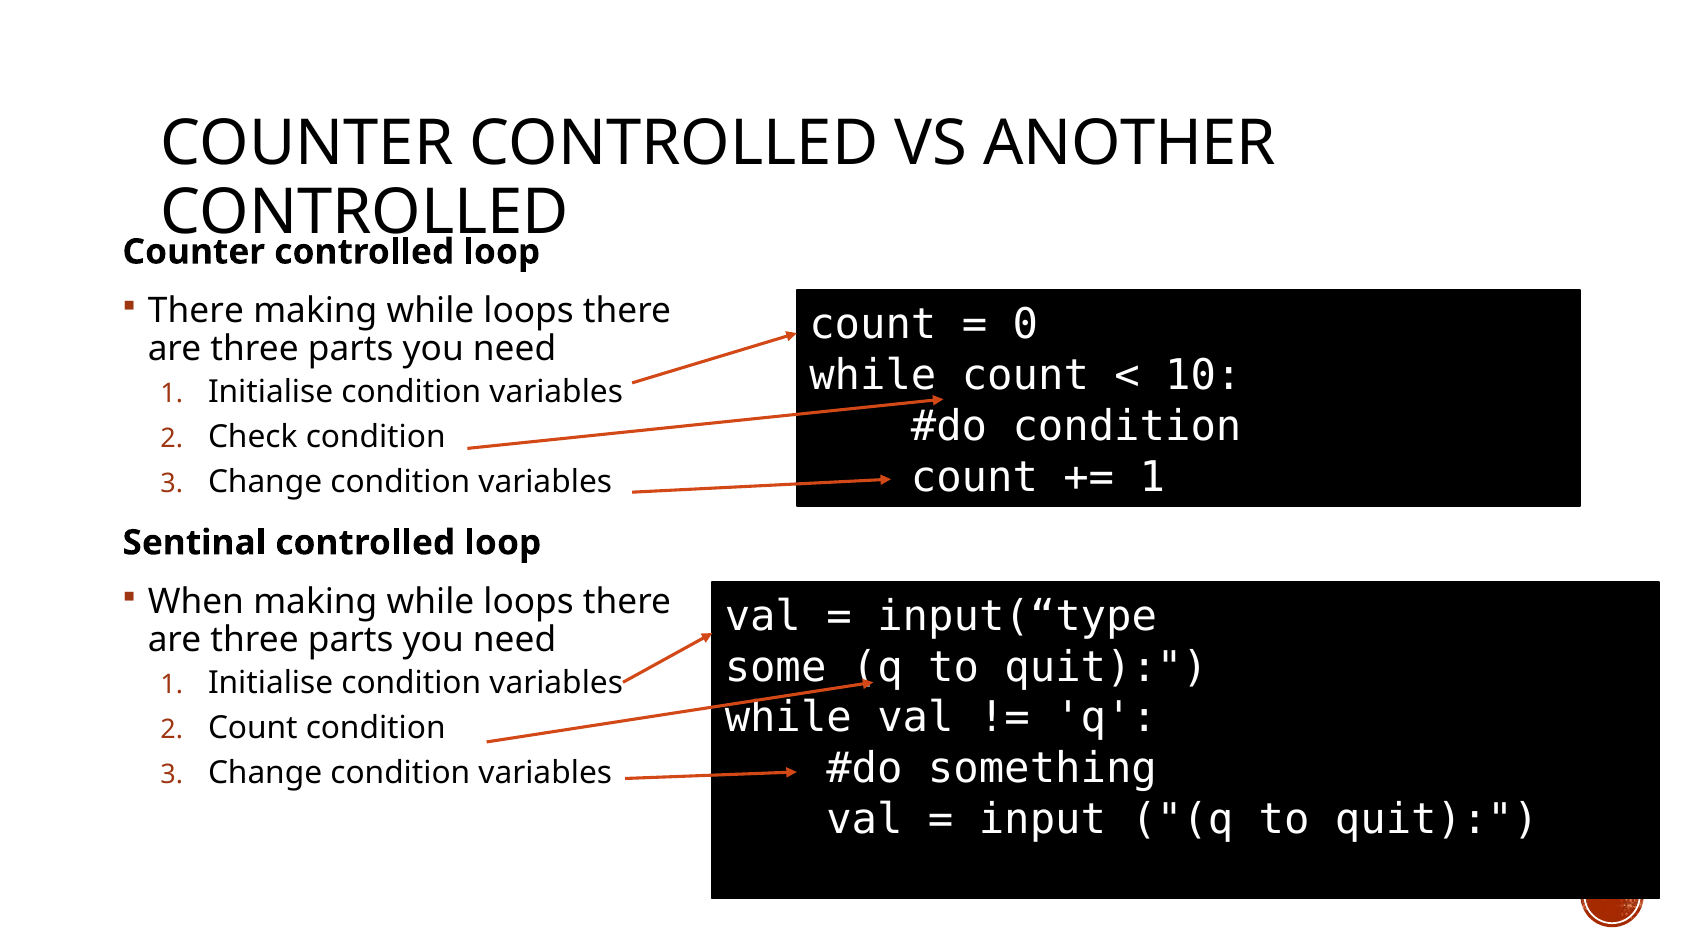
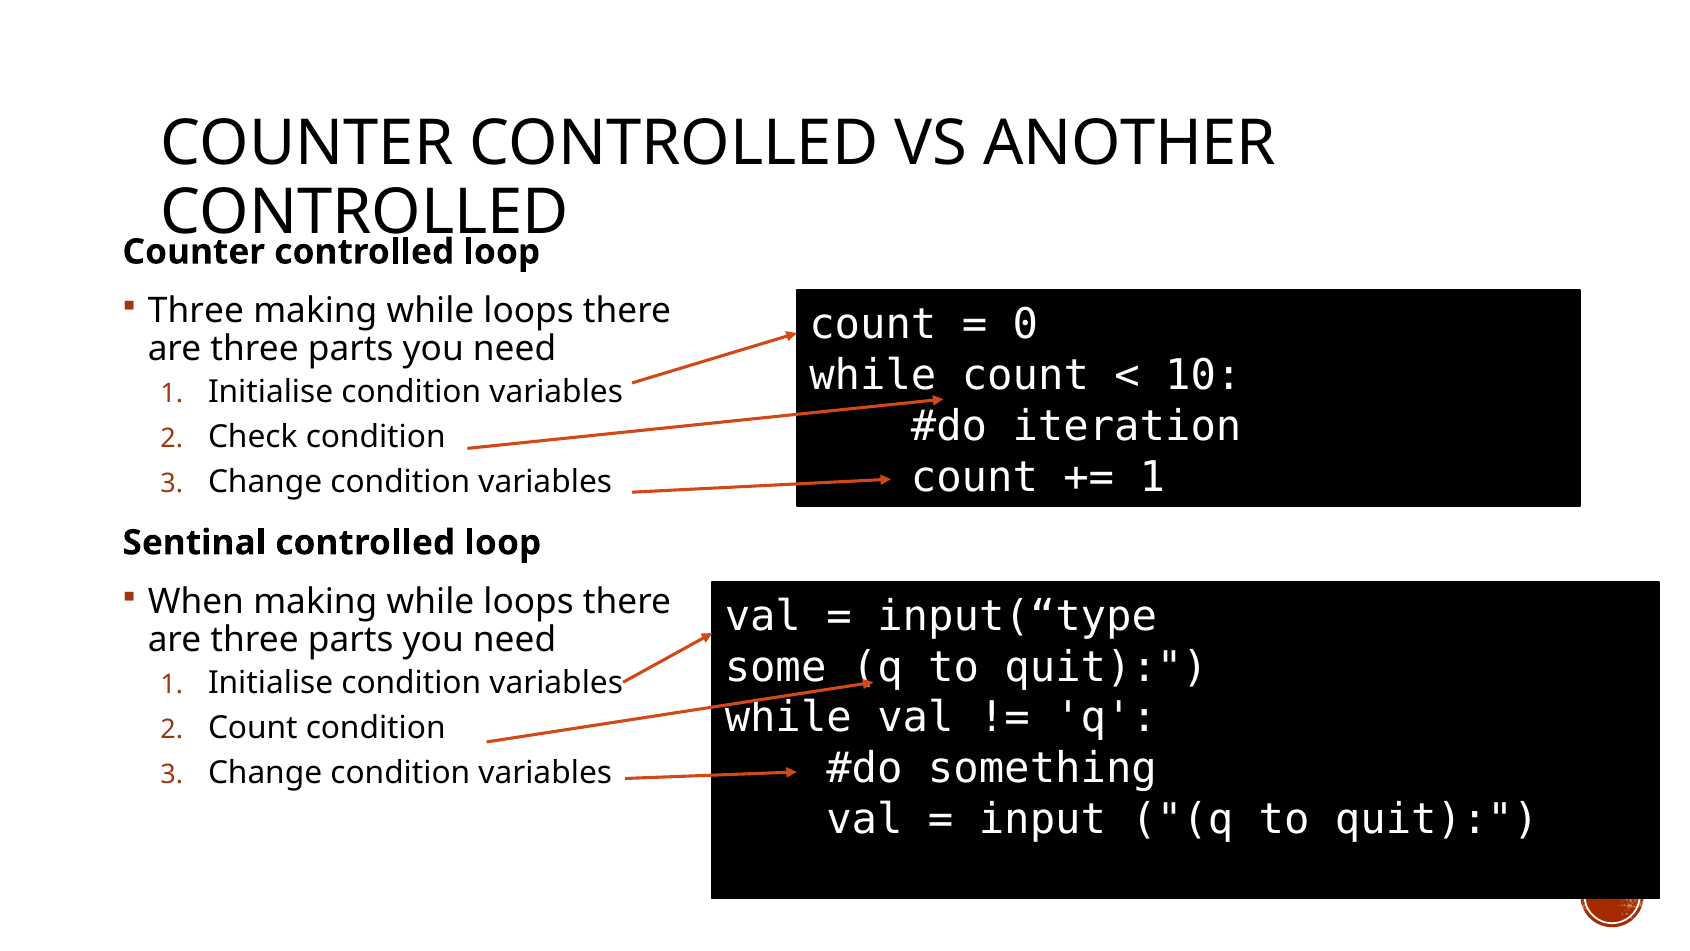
There: There -> Three (196, 311)
condition: condition -> iteration (1127, 426)
